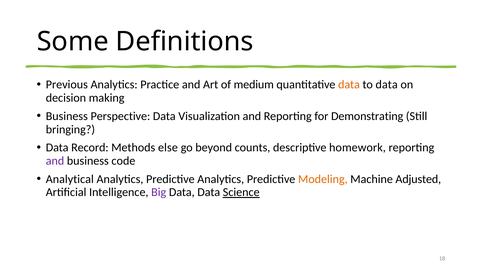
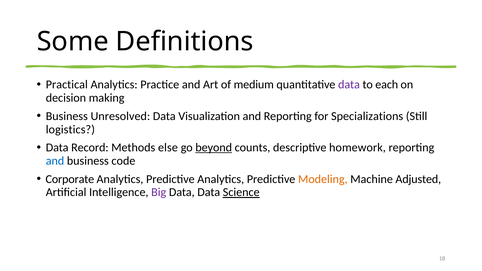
Previous: Previous -> Practical (67, 85)
data colour: orange -> purple (349, 85)
to data: data -> each (387, 85)
Perspective: Perspective -> Unresolved (120, 116)
Demonstrating: Demonstrating -> Specializations (367, 116)
bringing: bringing -> logistics (70, 129)
beyond underline: none -> present (214, 148)
and colour: purple -> blue (55, 161)
Analytical: Analytical -> Corporate (70, 179)
